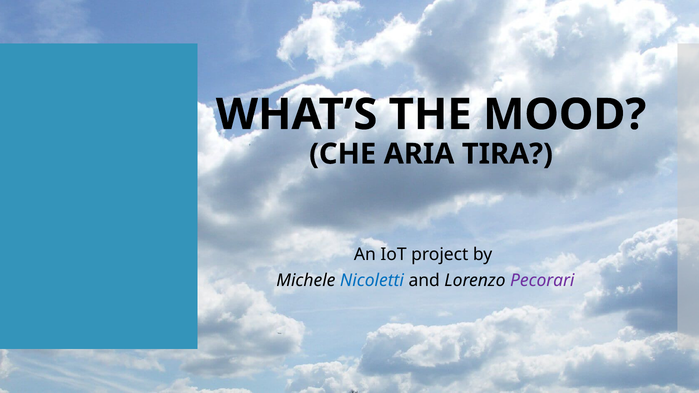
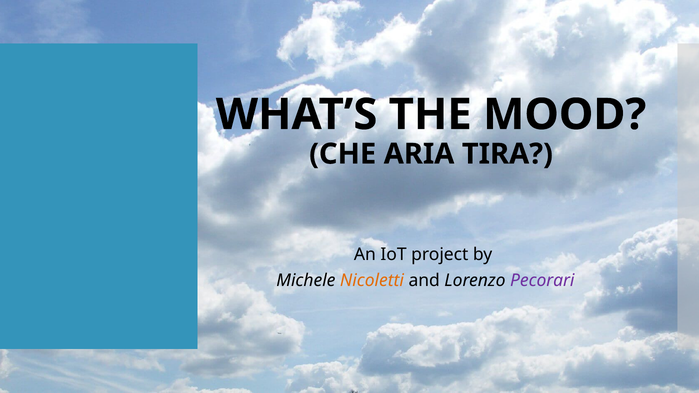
Nicoletti colour: blue -> orange (372, 281)
